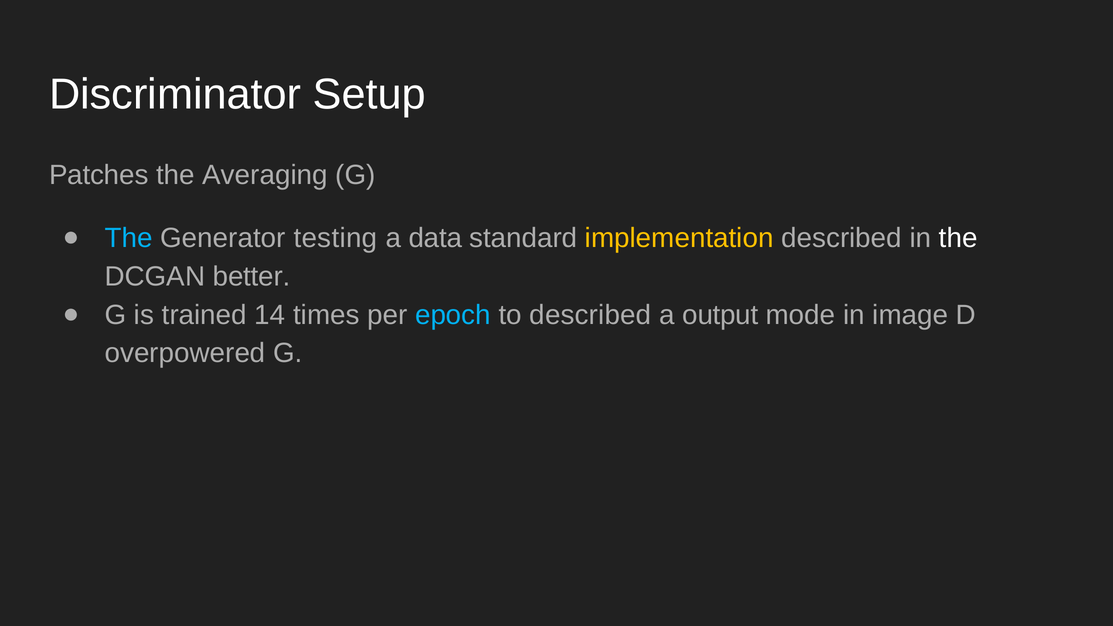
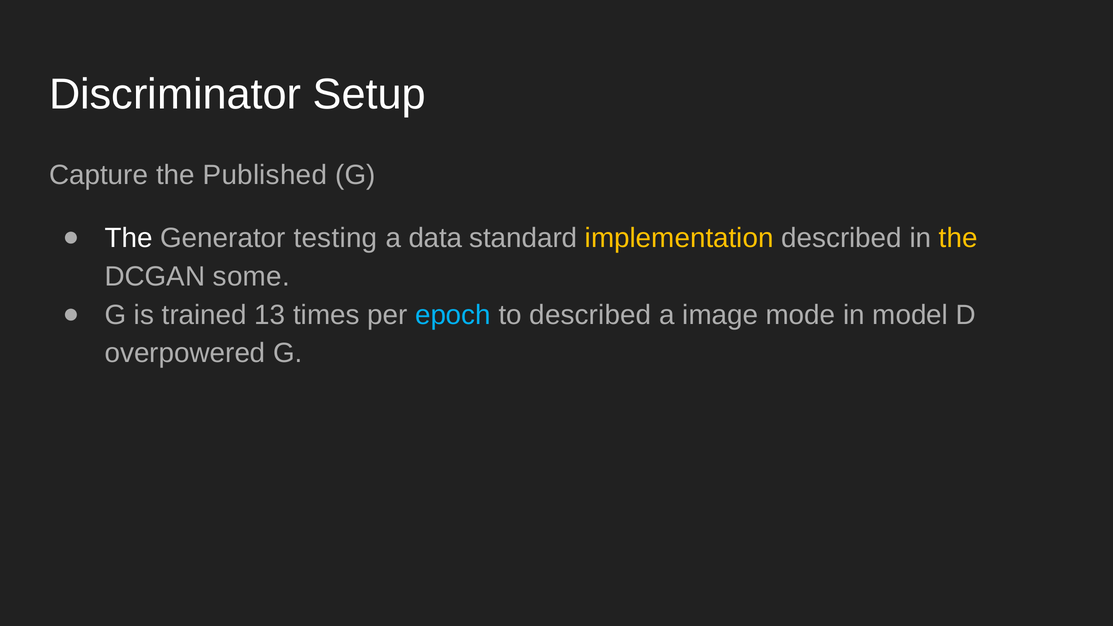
Patches: Patches -> Capture (99, 175)
Averaging: Averaging -> Published (265, 175)
The colour: light blue -> white (129, 238)
the colour: white -> yellow (958, 238)
better: better -> some (251, 277)
14: 14 -> 13 (270, 315)
output: output -> image (720, 315)
image: image -> model (910, 315)
